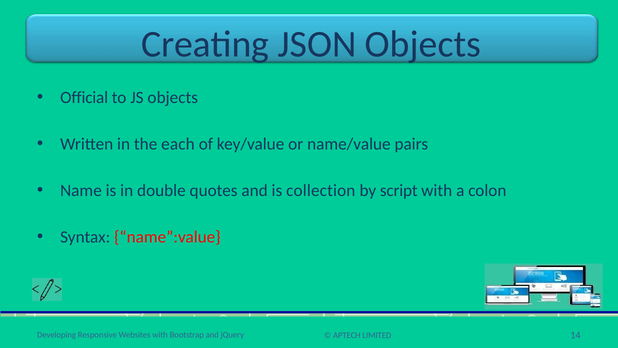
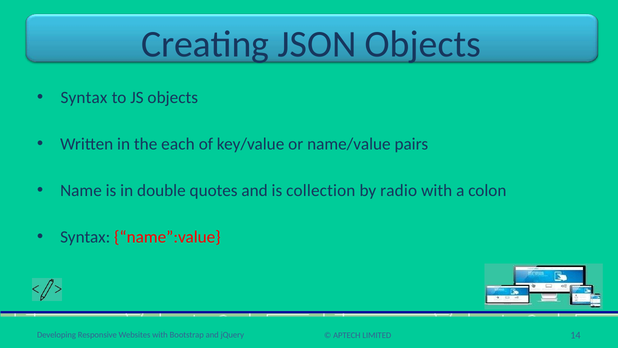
Official: Official -> Syntax (84, 98)
script: script -> radio (399, 190)
